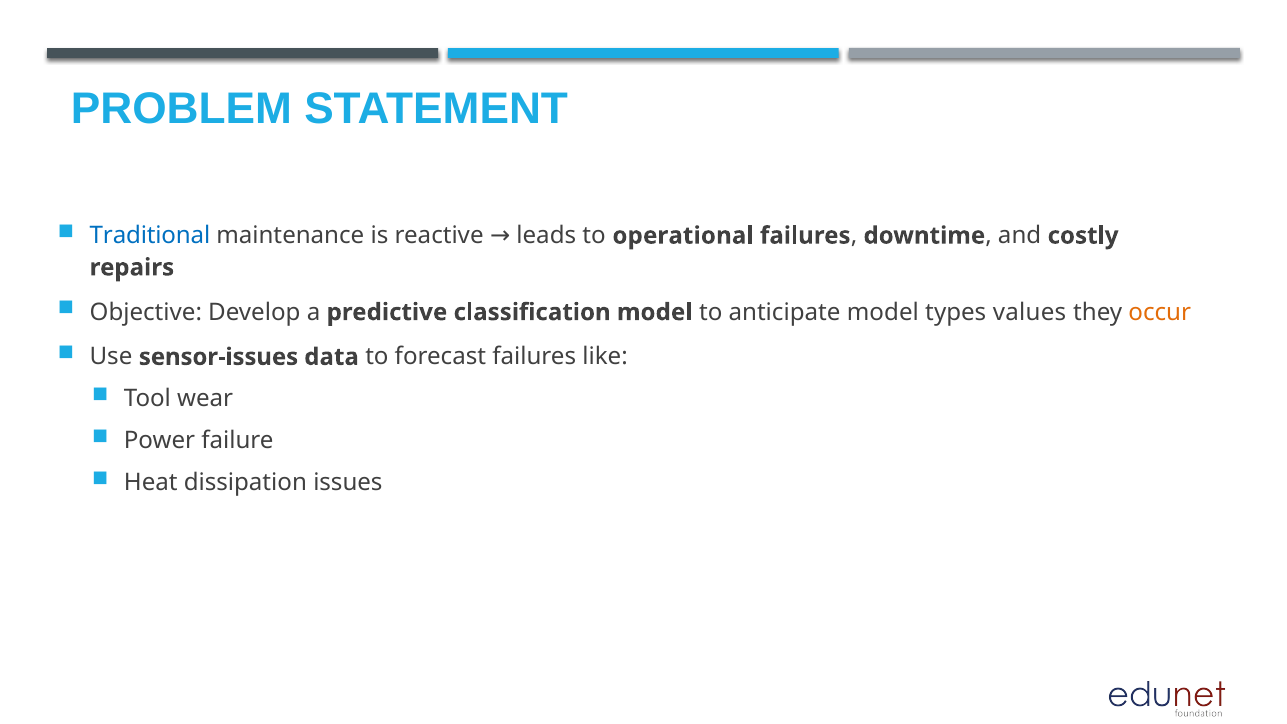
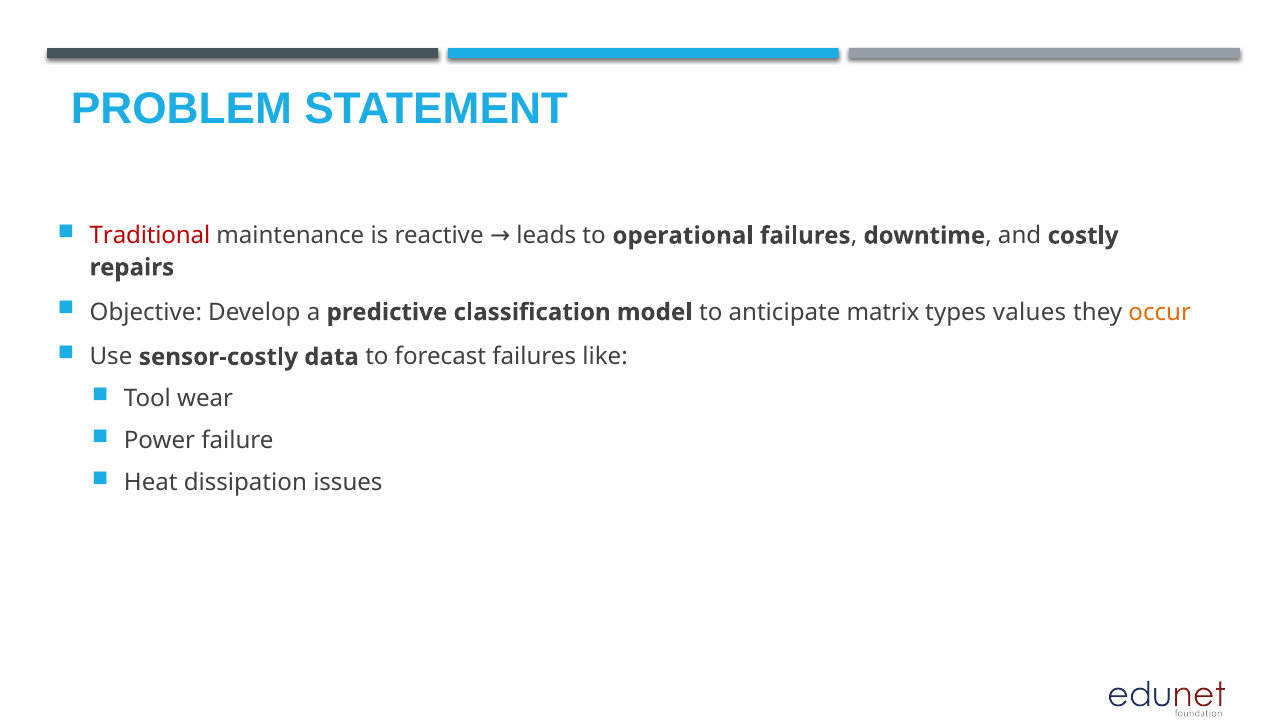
Traditional colour: blue -> red (150, 236)
anticipate model: model -> matrix (883, 312)
sensor-issues: sensor-issues -> sensor-costly (218, 357)
